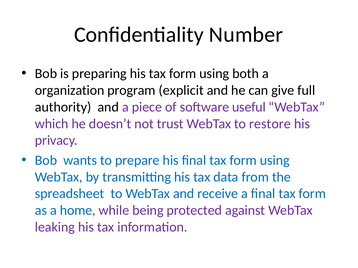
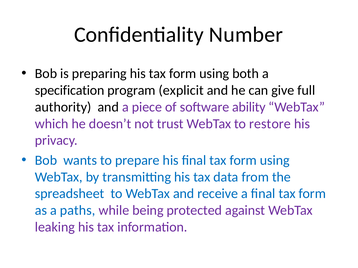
organization: organization -> specification (70, 90)
useful: useful -> ability (249, 107)
home: home -> paths (78, 211)
